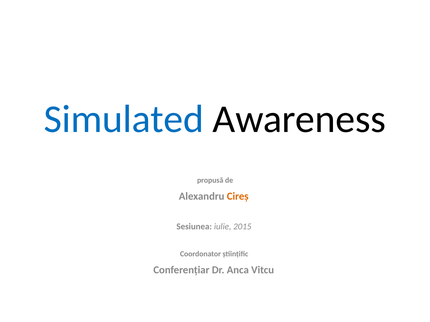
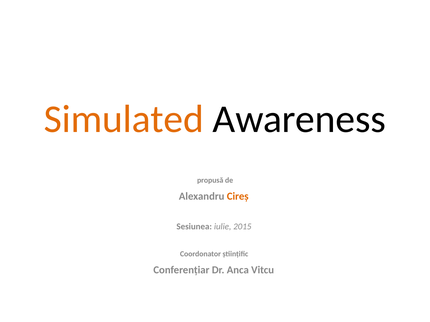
Simulated colour: blue -> orange (124, 119)
